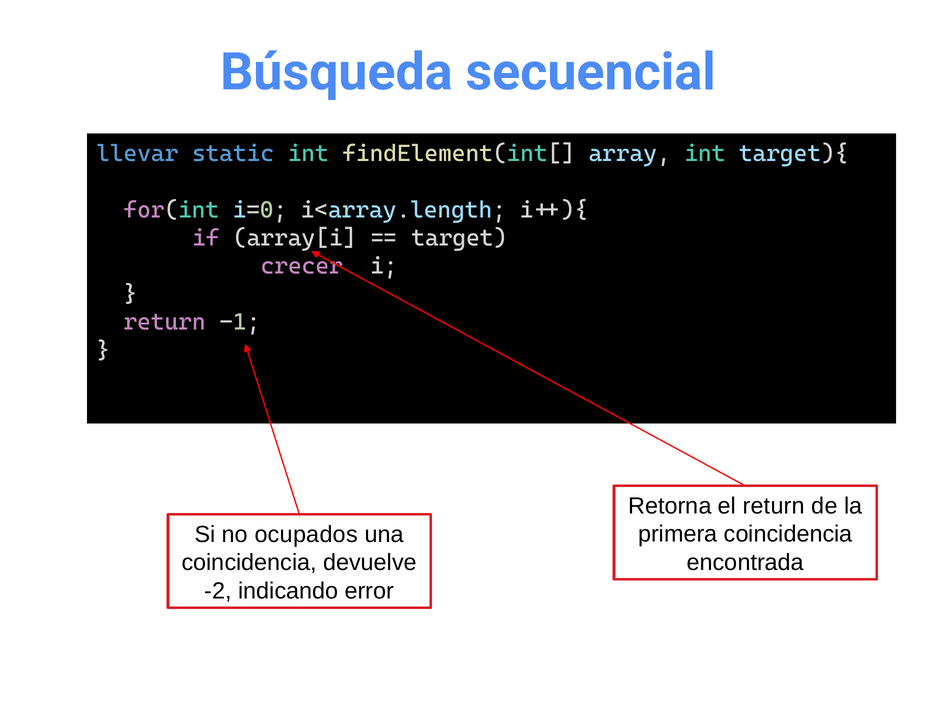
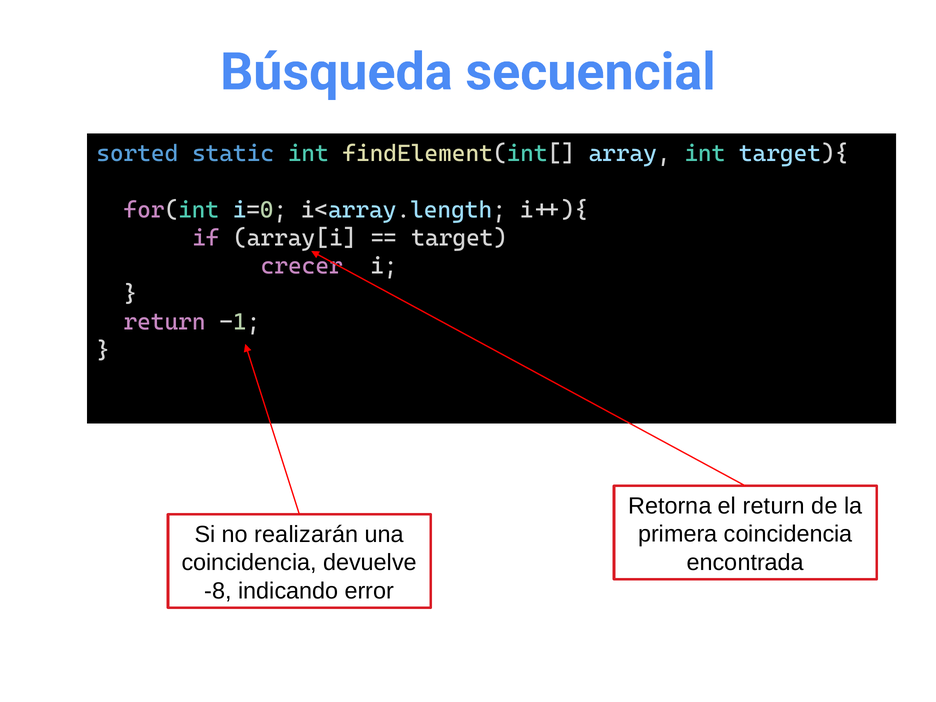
llevar: llevar -> sorted (137, 154)
ocupados: ocupados -> realizarán (306, 535)
-2: -2 -> -8 (218, 591)
